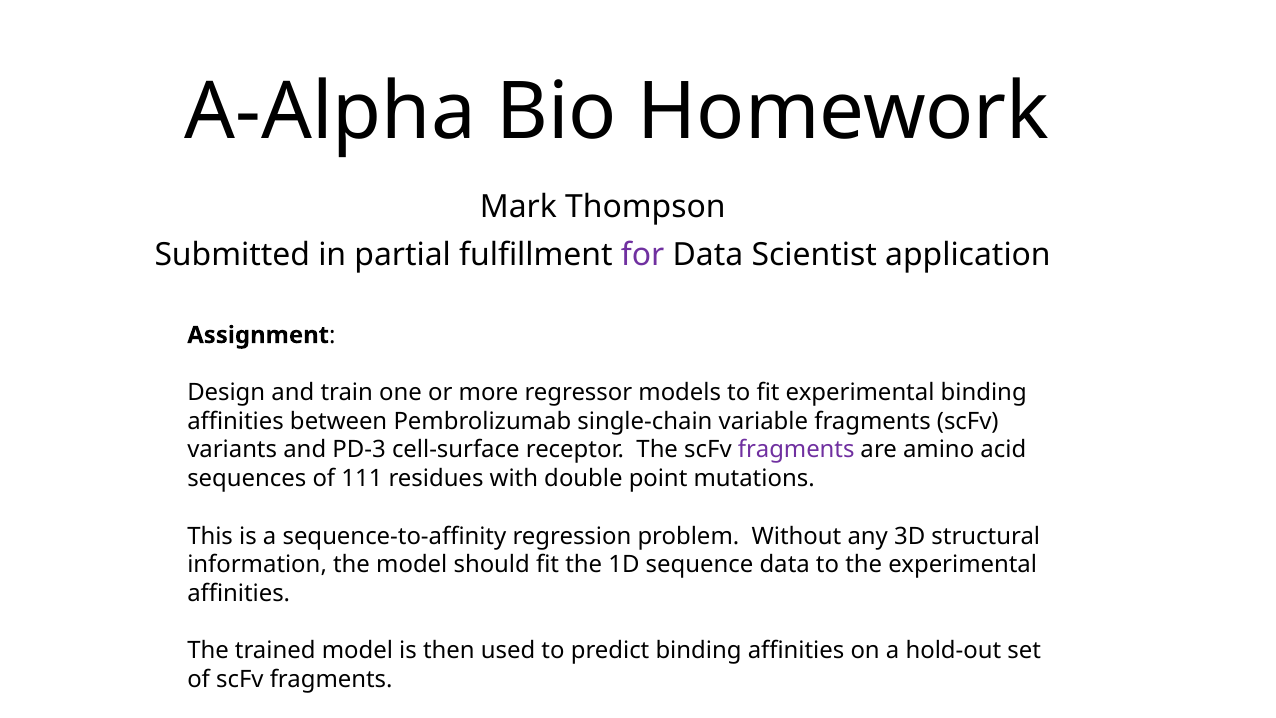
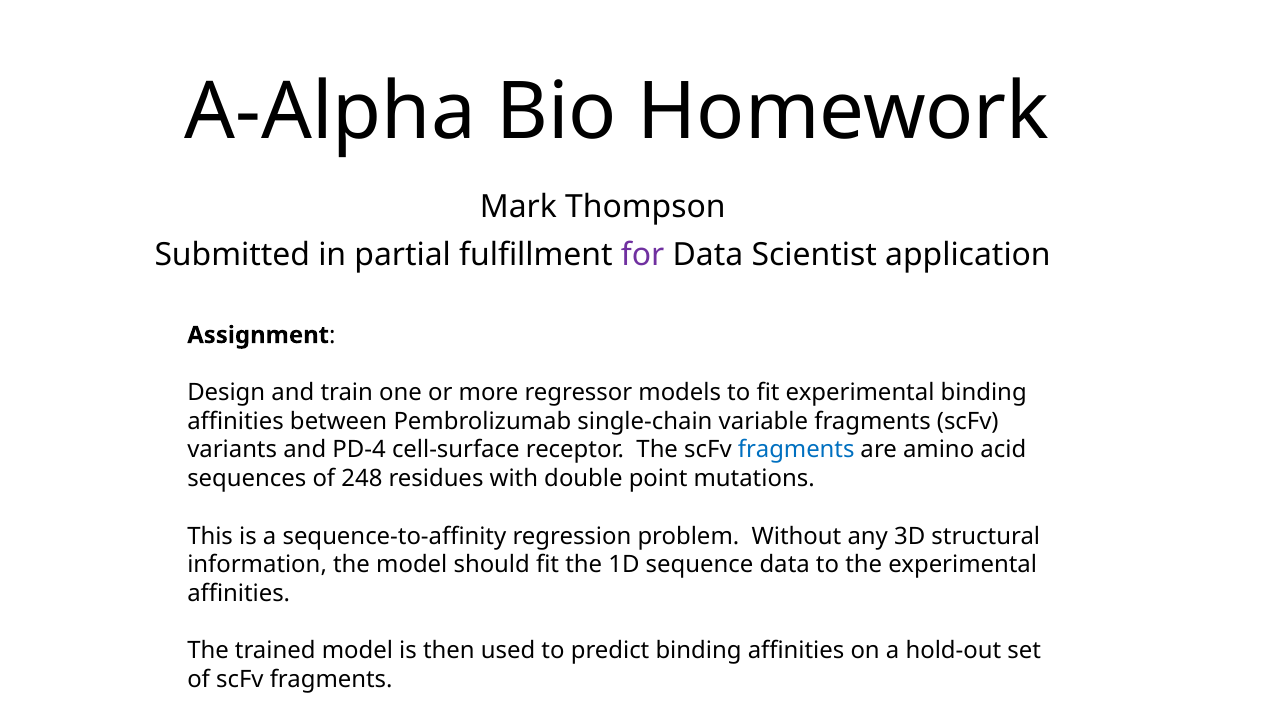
PD-3: PD-3 -> PD-4 (359, 450)
fragments colour: purple -> blue (796, 450)
111: 111 -> 248 (362, 479)
